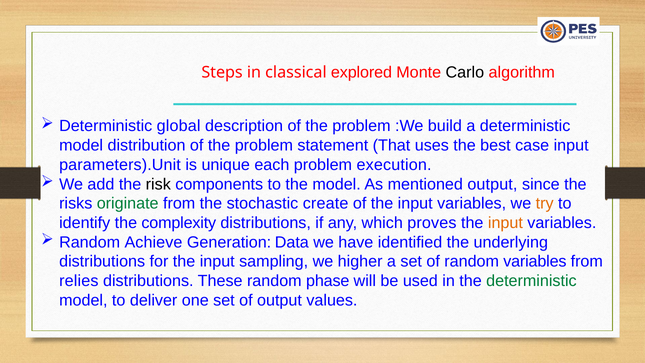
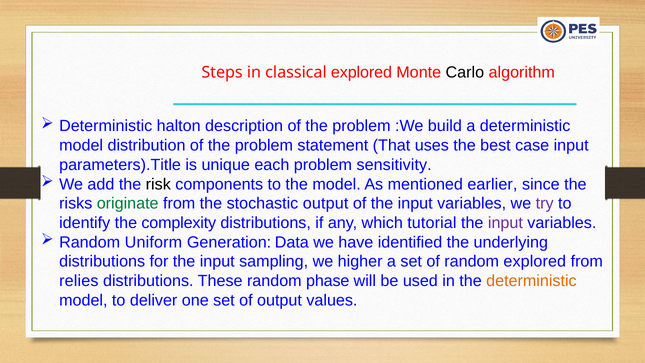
global: global -> halton (179, 126)
parameters).Unit: parameters).Unit -> parameters).Title (120, 165)
execution: execution -> sensitivity (394, 165)
mentioned output: output -> earlier (492, 184)
stochastic create: create -> output (326, 203)
try colour: orange -> purple (545, 203)
proves: proves -> tutorial (432, 223)
input colour: orange -> purple (505, 223)
Achieve: Achieve -> Uniform (153, 242)
random variables: variables -> explored (535, 262)
deterministic colour: green -> orange (531, 281)
